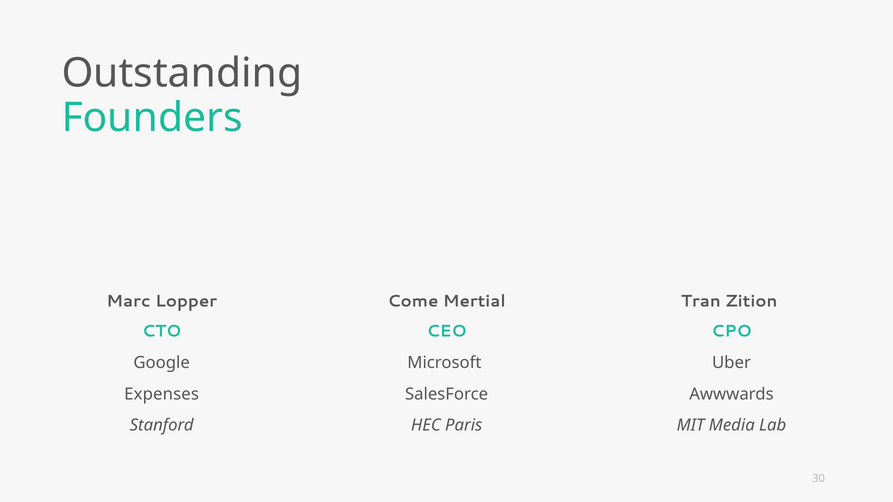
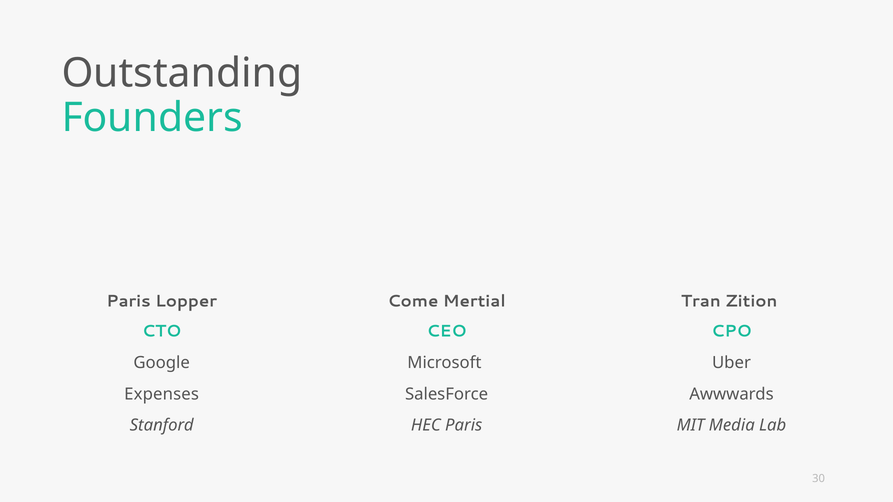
Marc: Marc -> Paris (128, 301)
